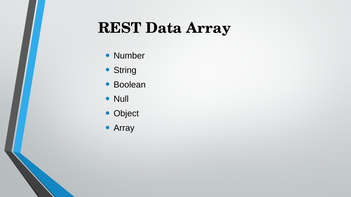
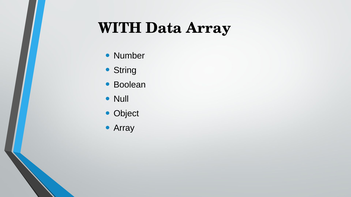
REST: REST -> WITH (120, 28)
